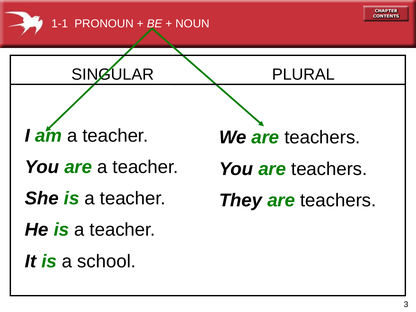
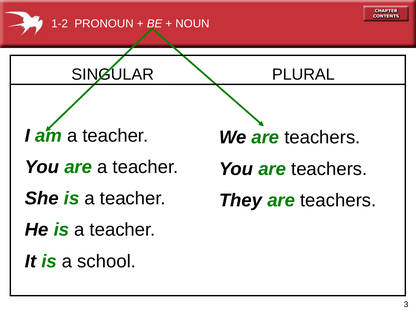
1-1: 1-1 -> 1-2 (60, 24)
